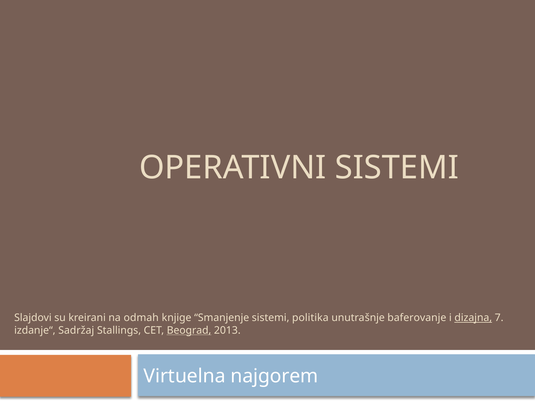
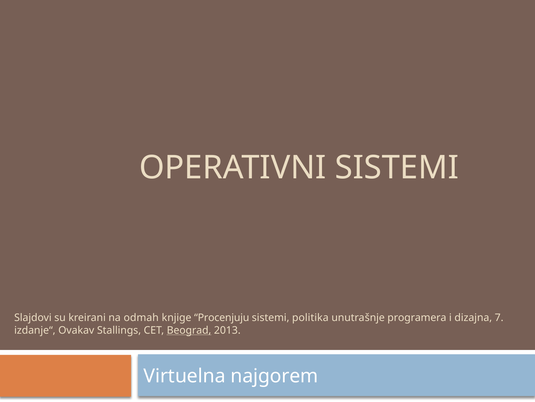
Smanjenje: Smanjenje -> Procenjuju (222, 317)
baferovanje: baferovanje -> programera (417, 317)
dizajna underline: present -> none (473, 317)
Sadržaj: Sadržaj -> Ovakav (76, 330)
